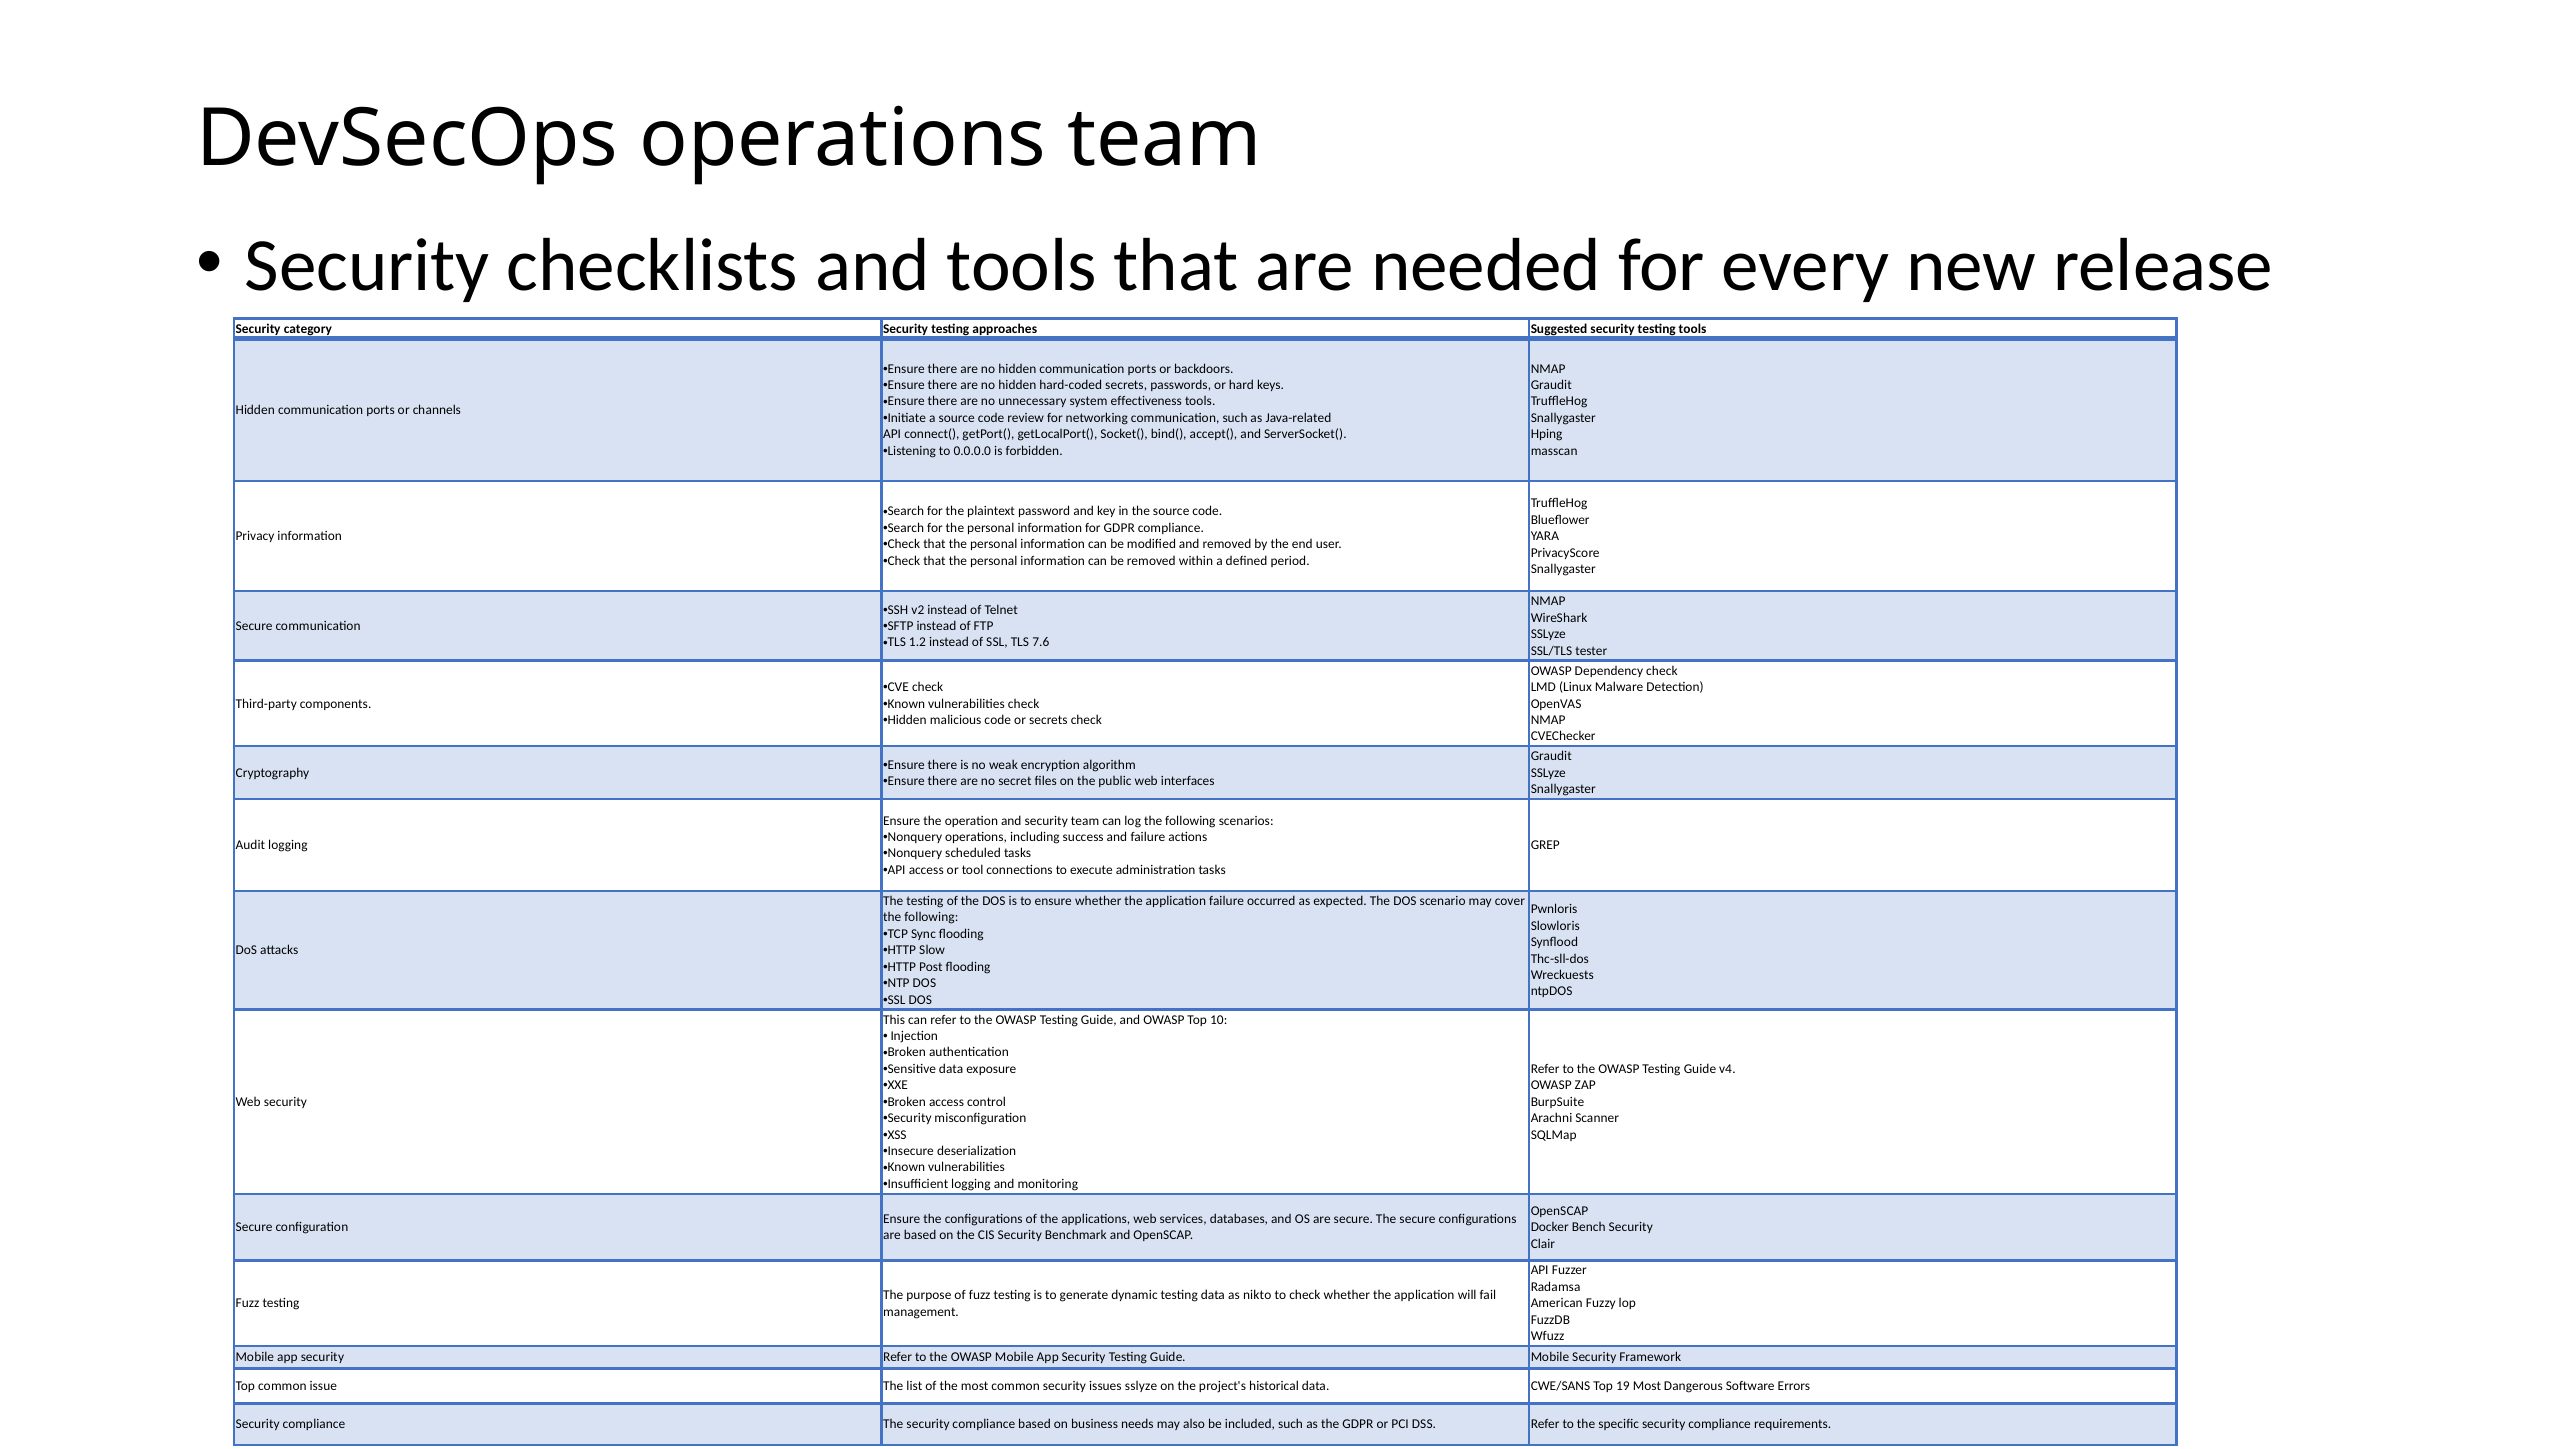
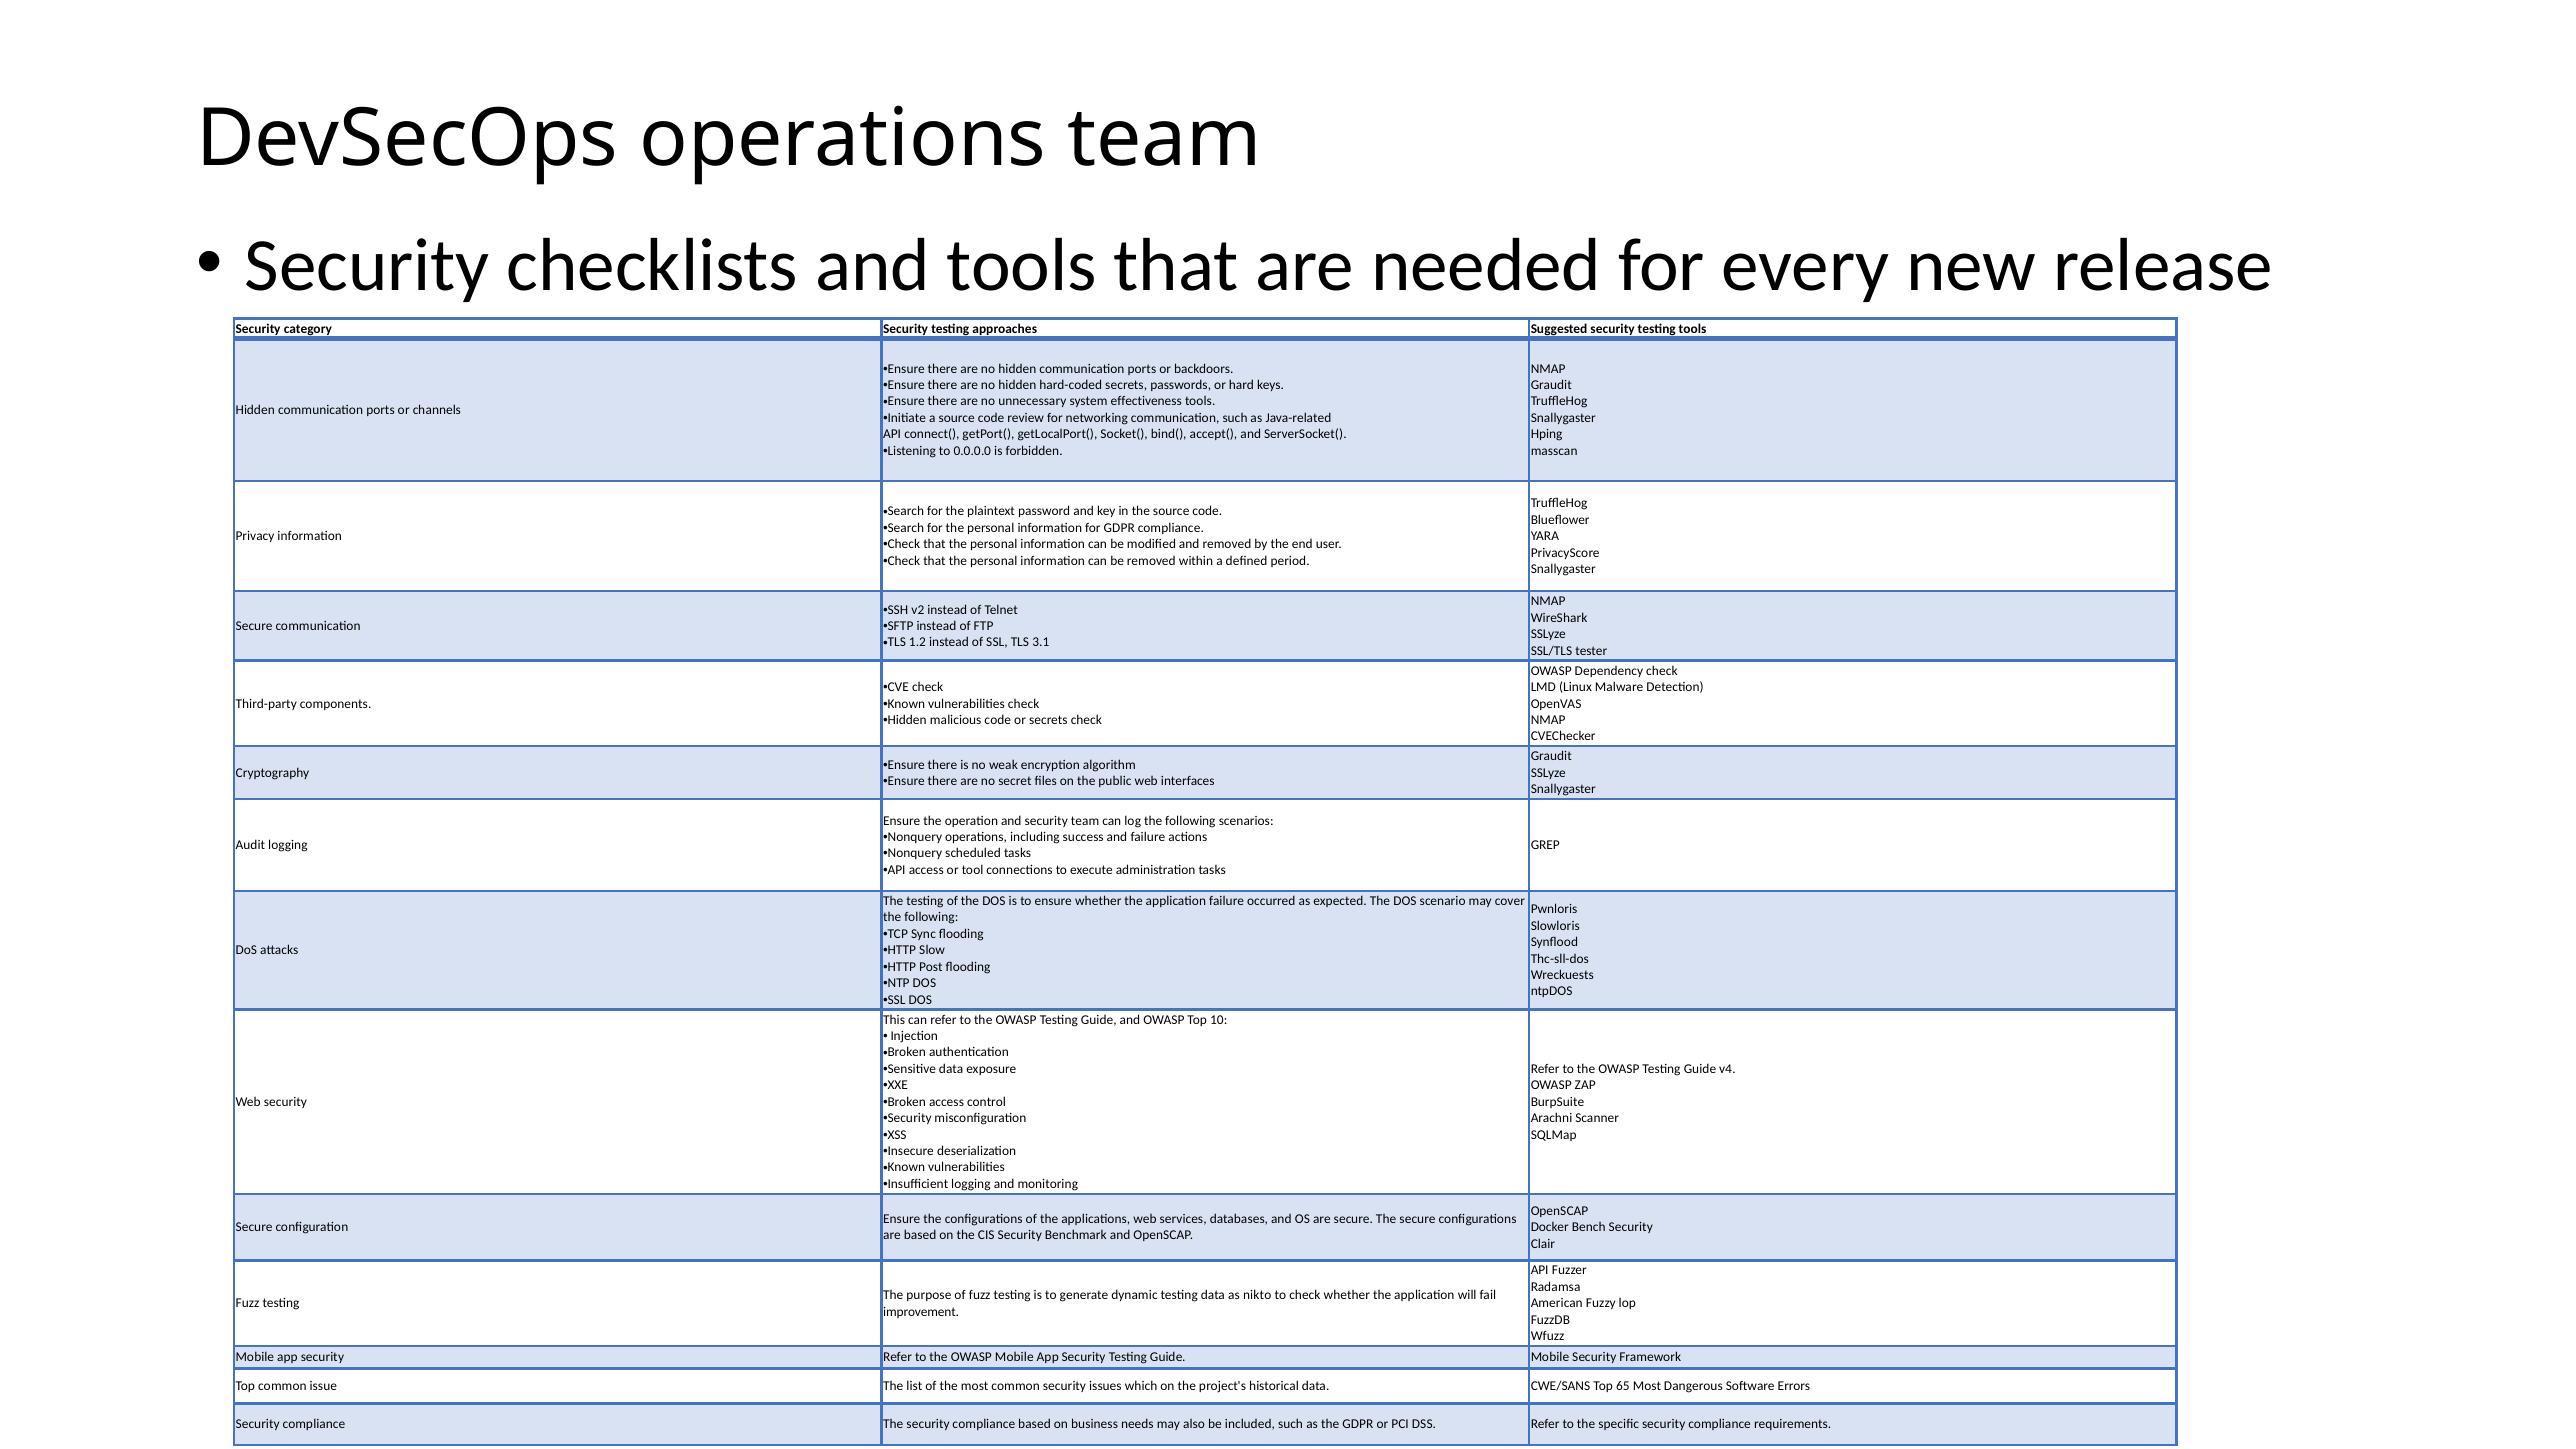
7.6: 7.6 -> 3.1 (1041, 643)
management: management -> improvement (921, 1312)
issues sslyze: sslyze -> which (1141, 1386)
19: 19 -> 65 (1623, 1386)
